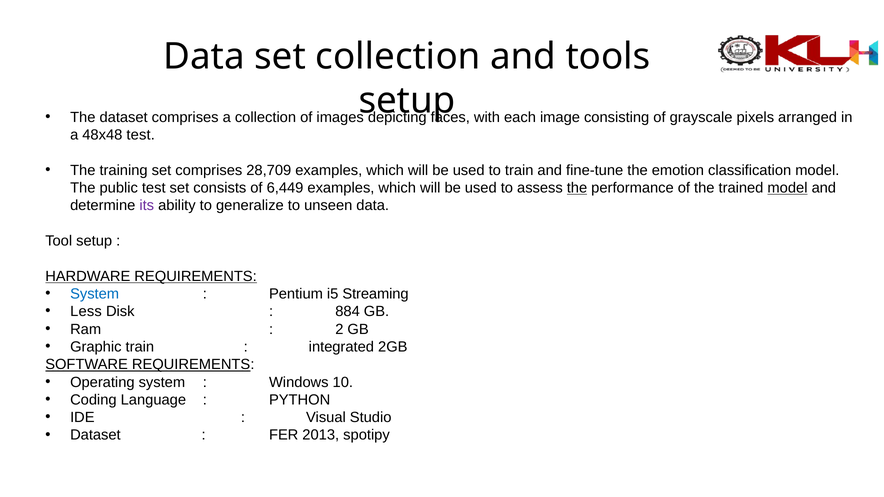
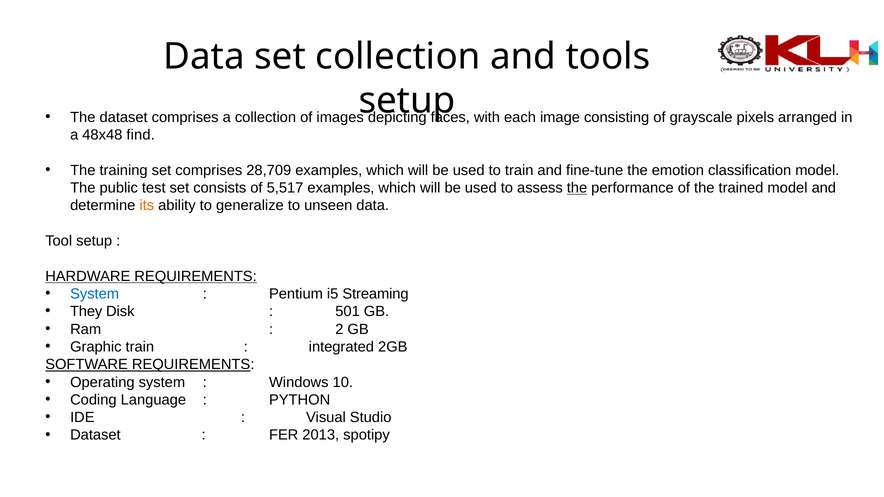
48x48 test: test -> find (141, 135)
6,449: 6,449 -> 5,517 (285, 188)
model underline: present -> none (788, 188)
its colour: purple -> orange (147, 206)
Less: Less -> They (86, 312)
884: 884 -> 501 (348, 312)
